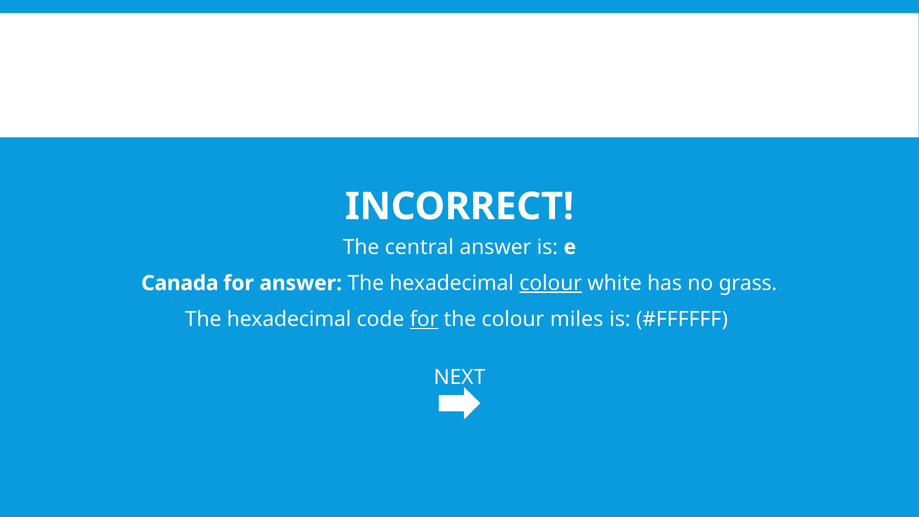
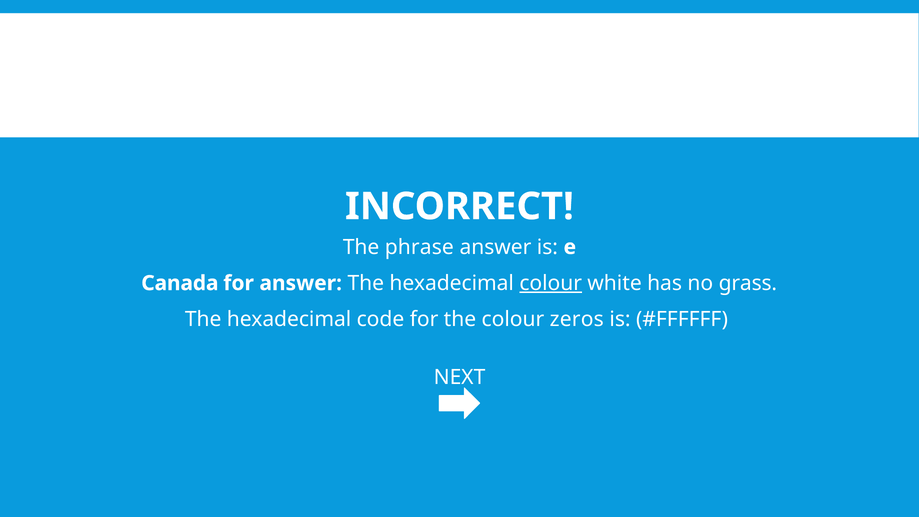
central: central -> phrase (419, 247)
for underline: present -> none (424, 319)
miles: miles -> zeros (577, 319)
